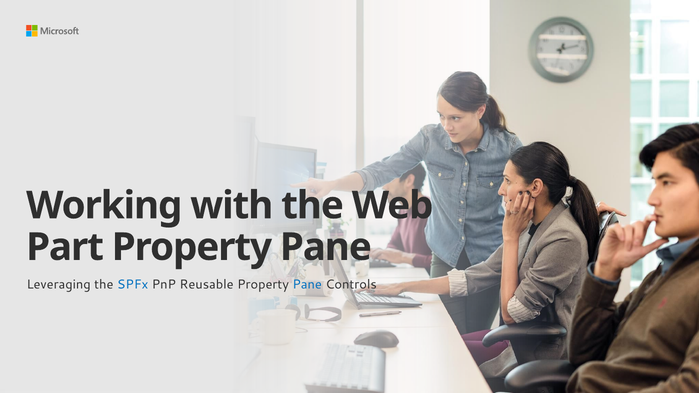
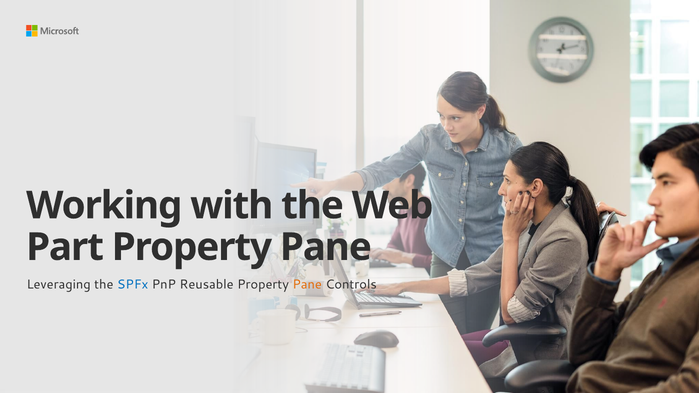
Pane colour: blue -> orange (307, 285)
